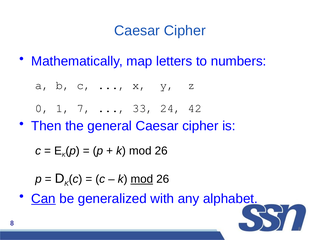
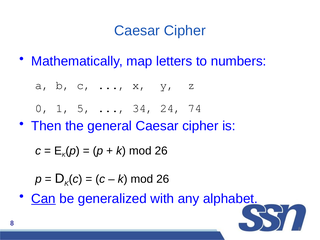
7: 7 -> 5 (84, 108)
33: 33 -> 34 (143, 108)
42: 42 -> 74 (195, 108)
mod underline: present -> none (142, 179)
